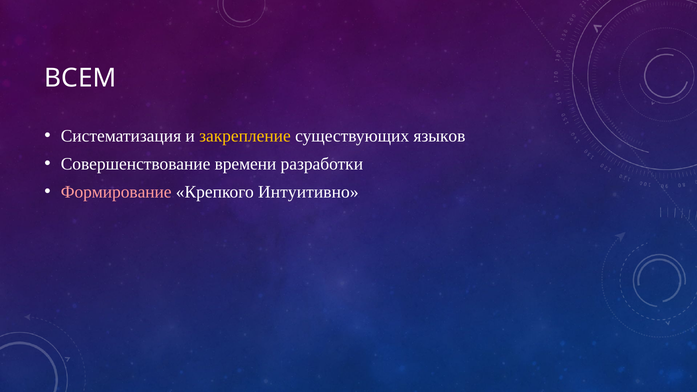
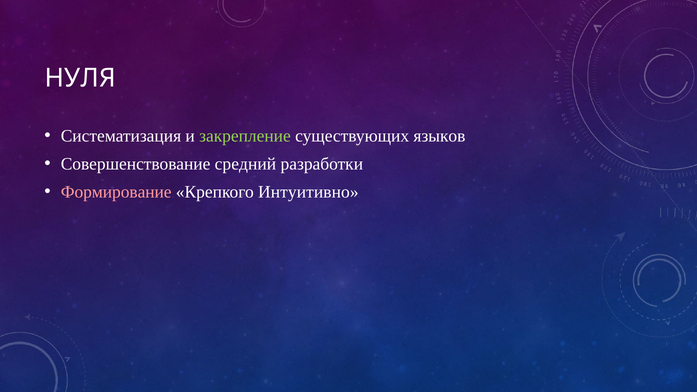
ВСЕМ: ВСЕМ -> НУЛЯ (80, 78)
закрепление colour: yellow -> light green (245, 136)
времени: времени -> средний (245, 164)
